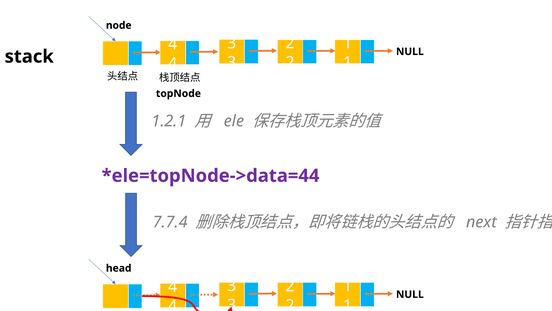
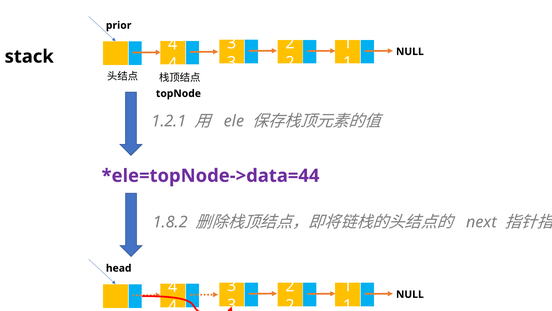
node: node -> prior (119, 25)
7.7.4: 7.7.4 -> 1.8.2 (170, 222)
